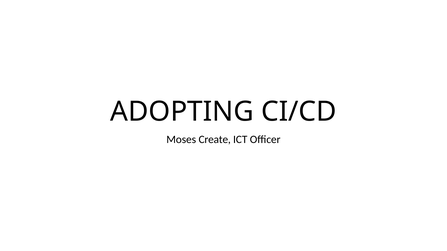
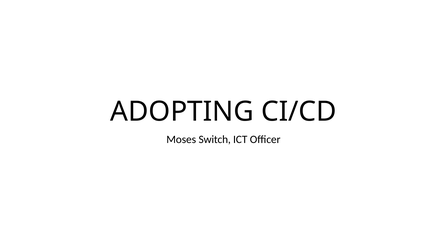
Create: Create -> Switch (215, 140)
